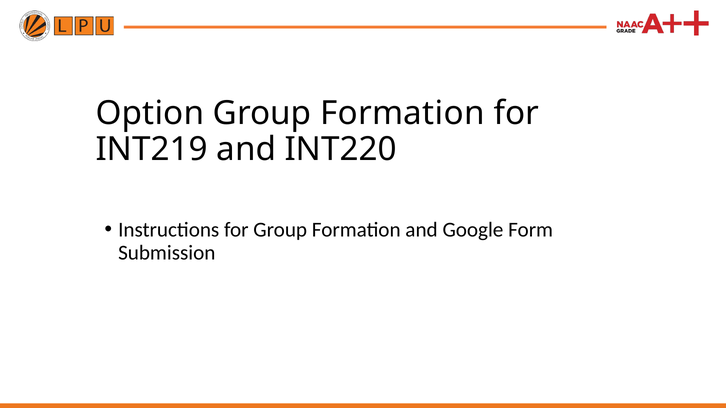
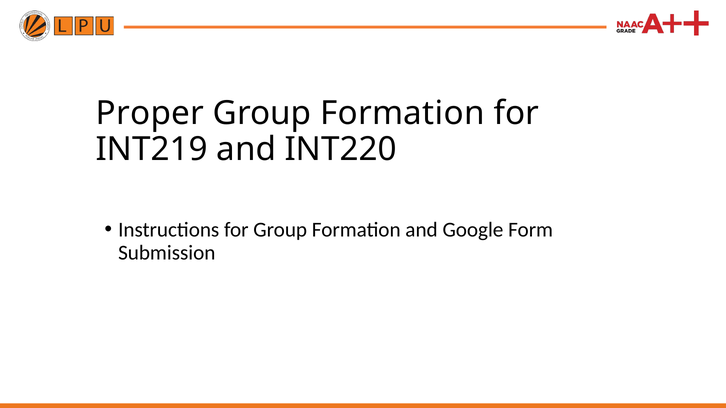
Option: Option -> Proper (150, 113)
